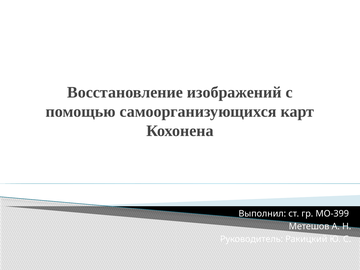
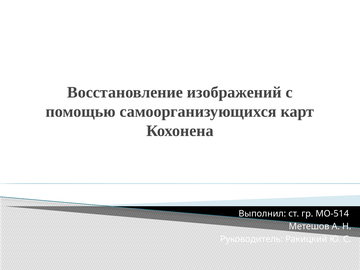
МО-399: МО-399 -> МО-514 (332, 214)
